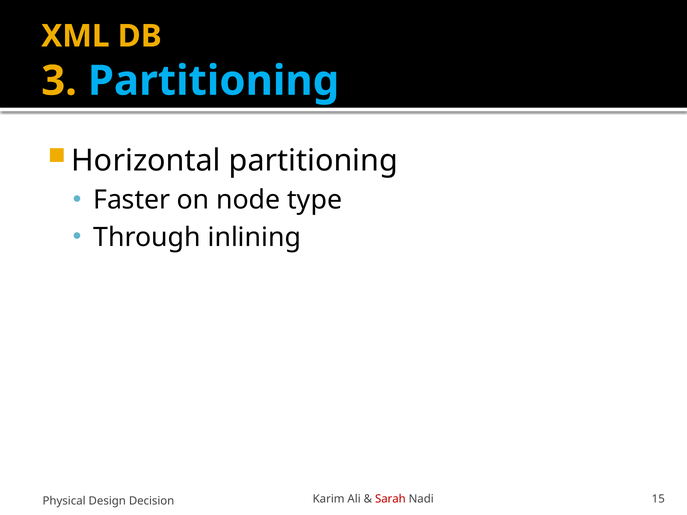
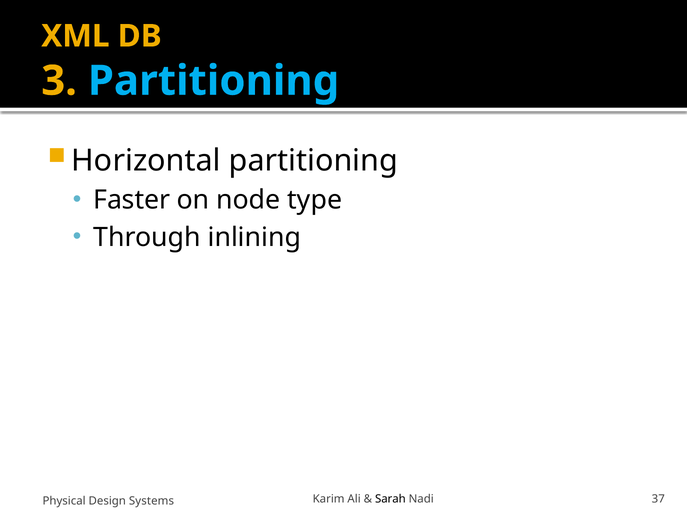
Sarah colour: red -> black (390, 499)
15: 15 -> 37 (658, 499)
Decision: Decision -> Systems (151, 501)
